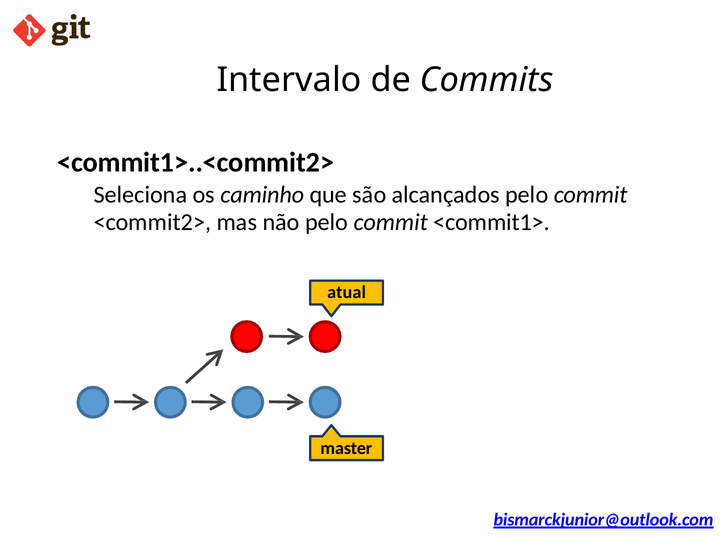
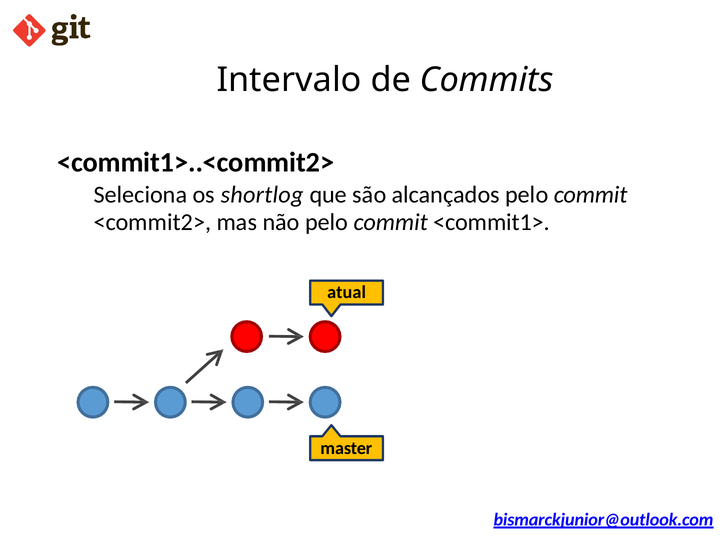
caminho: caminho -> shortlog (262, 195)
